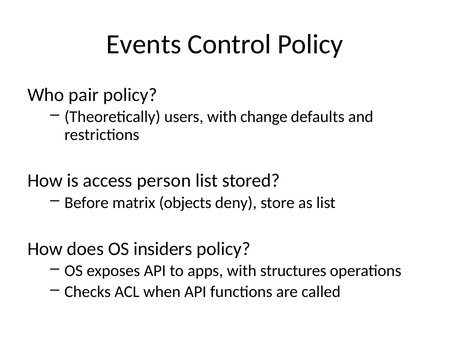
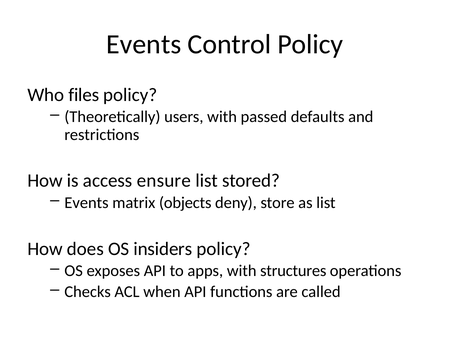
pair: pair -> files (84, 95)
change: change -> passed (264, 117)
person: person -> ensure (164, 181)
Before: Before -> Events (87, 203)
